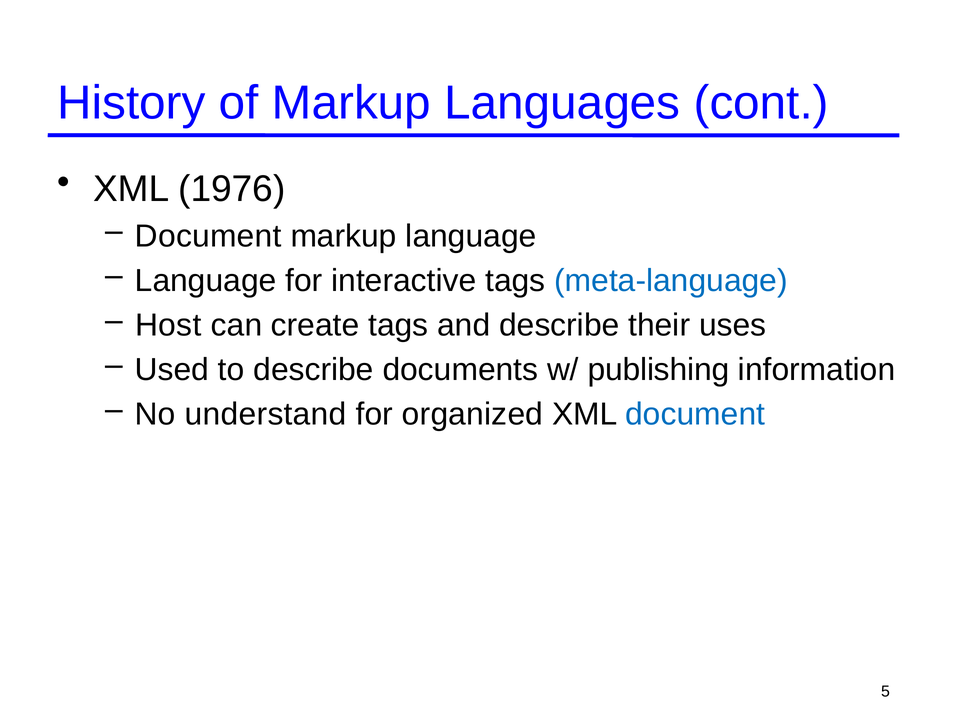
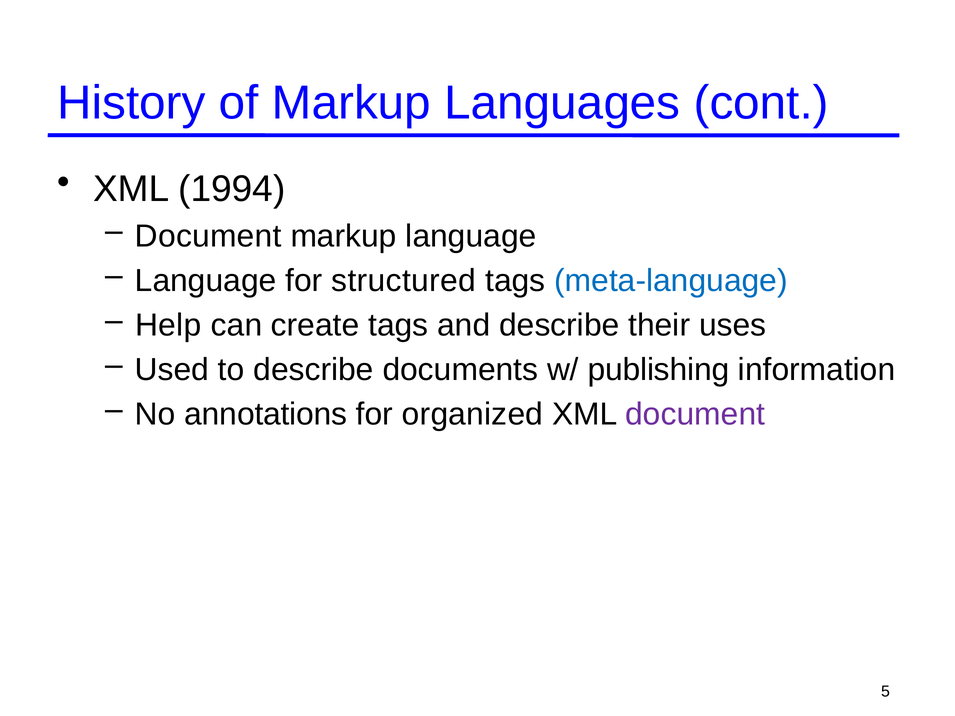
1976: 1976 -> 1994 (232, 189)
interactive: interactive -> structured (404, 281)
Host: Host -> Help (168, 325)
understand: understand -> annotations (266, 414)
document colour: blue -> purple (695, 414)
